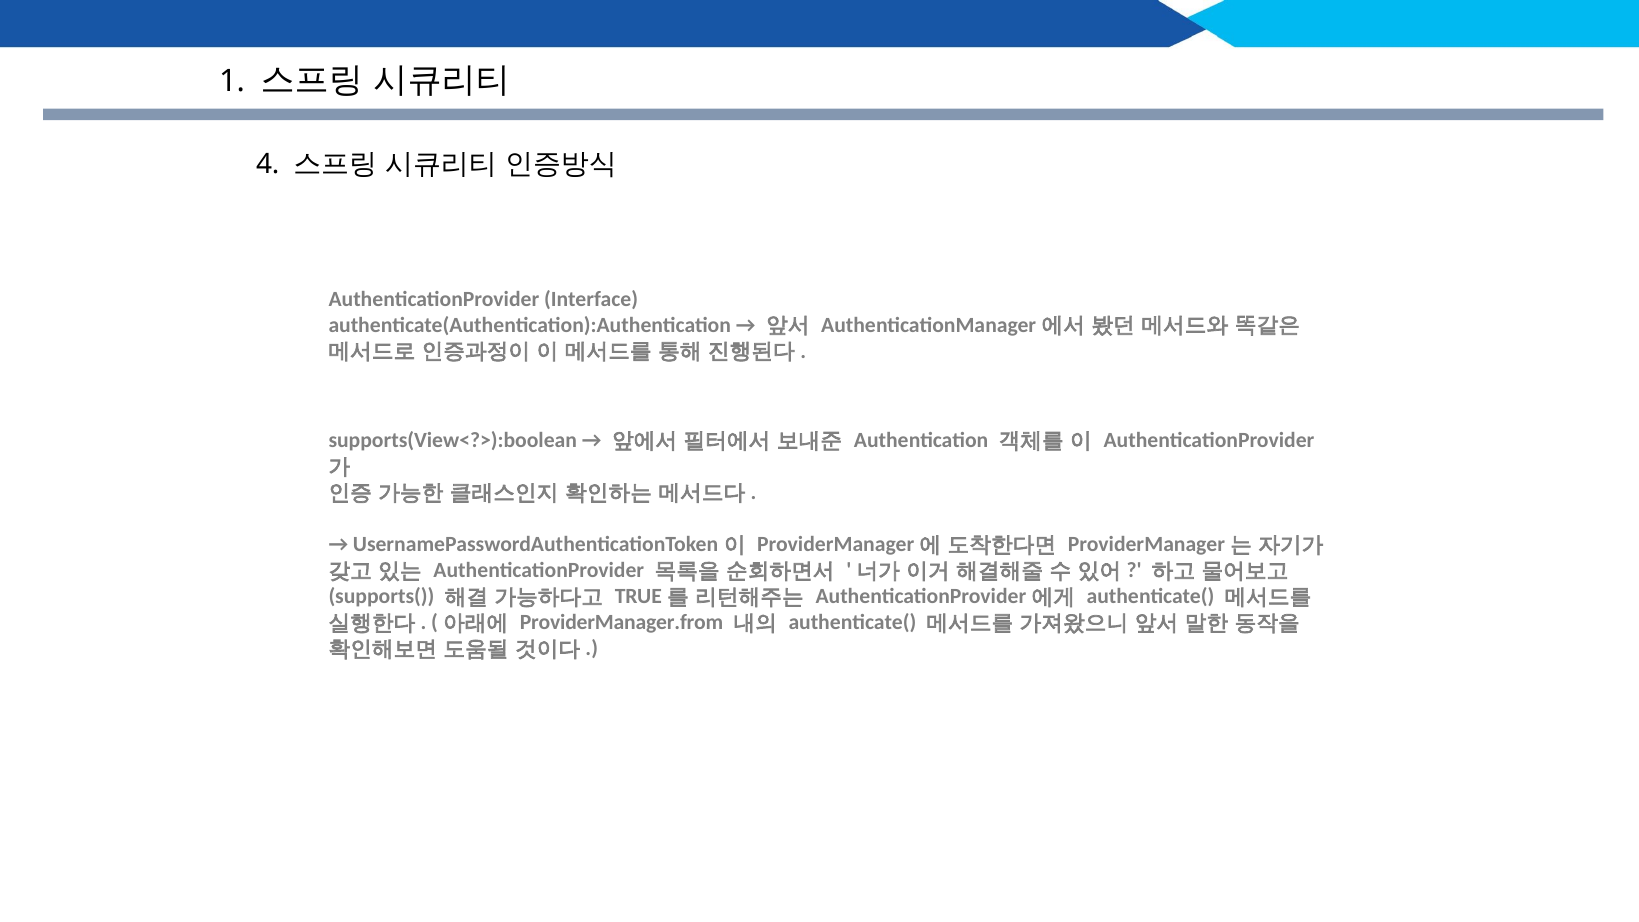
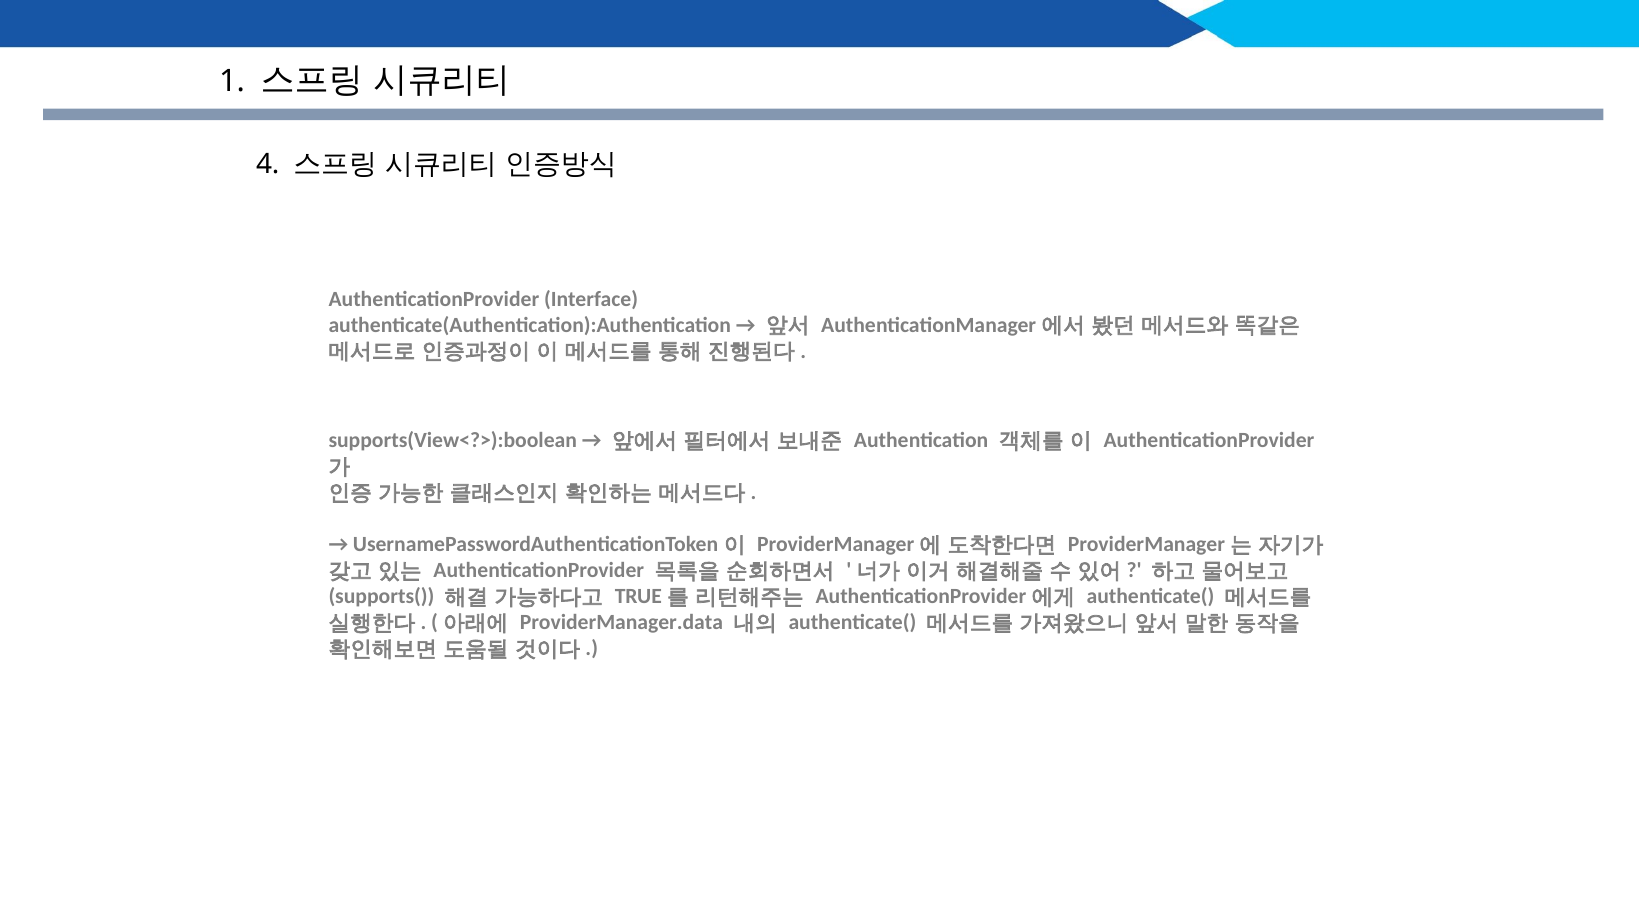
ProviderManager.from: ProviderManager.from -> ProviderManager.data (621, 623)
